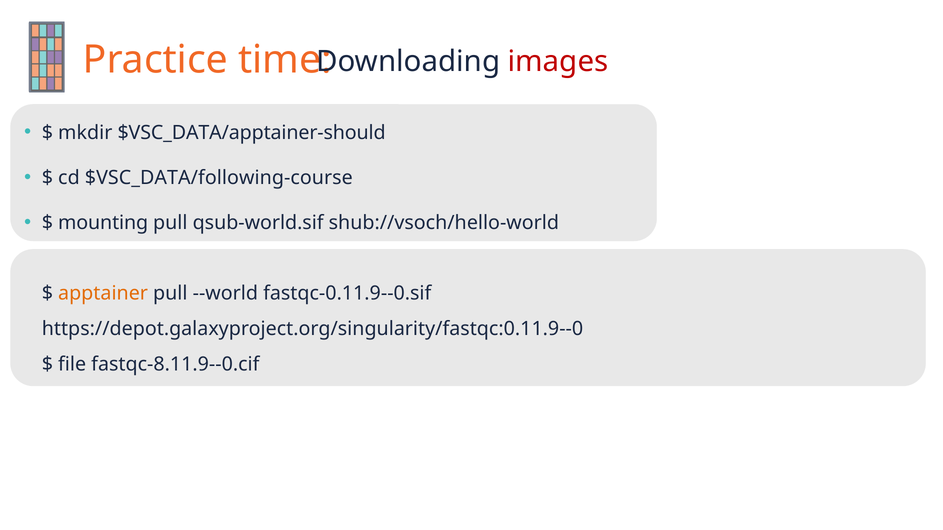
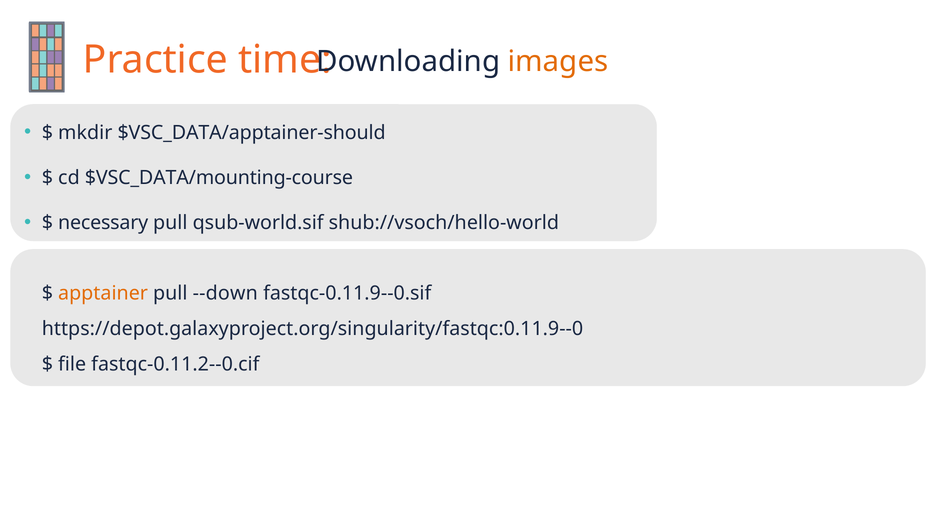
images colour: red -> orange (558, 62)
$VSC_DATA/following-course: $VSC_DATA/following-course -> $VSC_DATA/mounting-course (219, 178)
mounting: mounting -> necessary (103, 223)
--world: --world -> --down (225, 294)
fastqc-8.11.9--0.cif: fastqc-8.11.9--0.cif -> fastqc-0.11.2--0.cif (175, 364)
